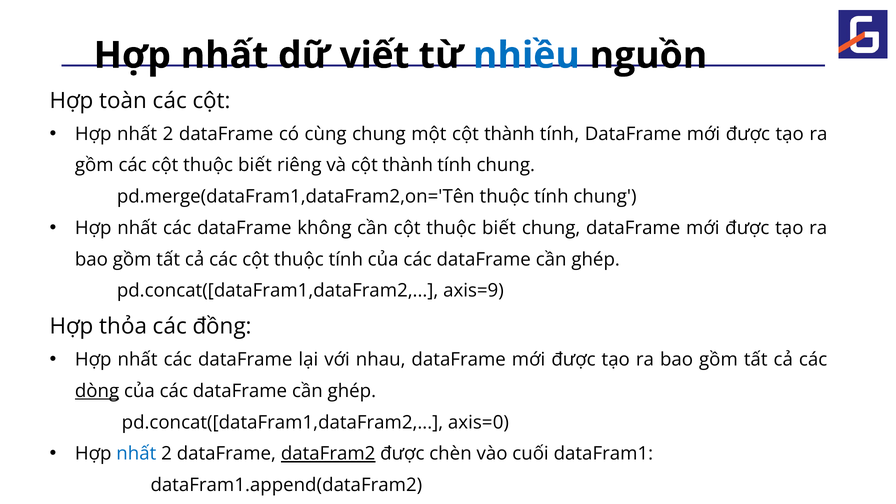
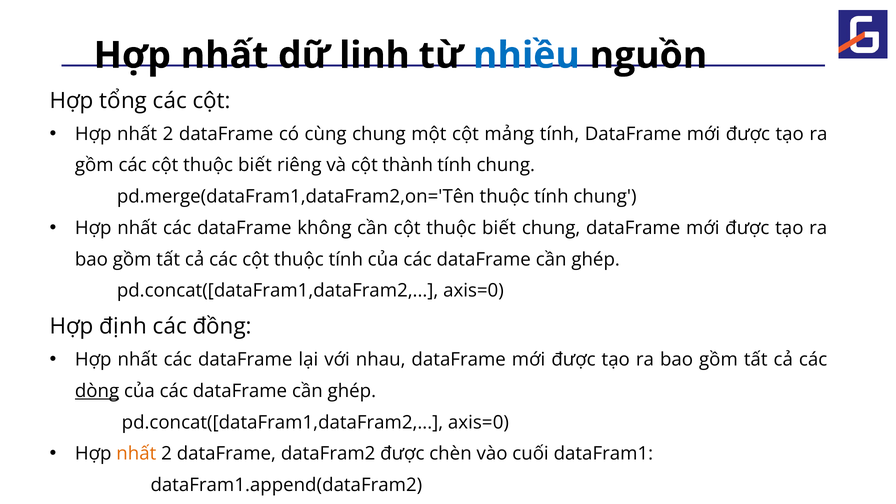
viết: viết -> linh (375, 55)
toàn: toàn -> tổng (123, 101)
một cột thành: thành -> mảng (509, 134)
axis=9: axis=9 -> axis=0 (473, 291)
thỏa: thỏa -> định (123, 326)
nhất colour: blue -> orange (136, 454)
dataFram2 underline: present -> none (328, 454)
